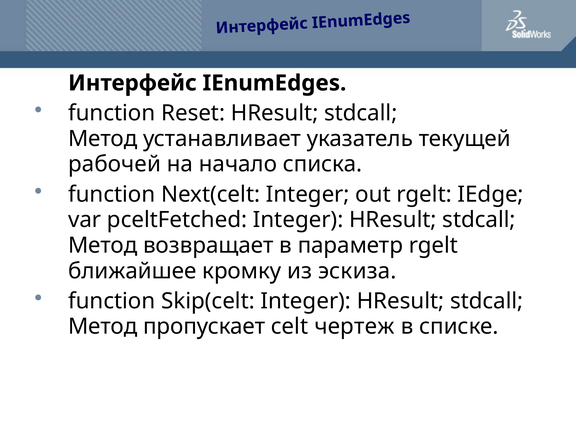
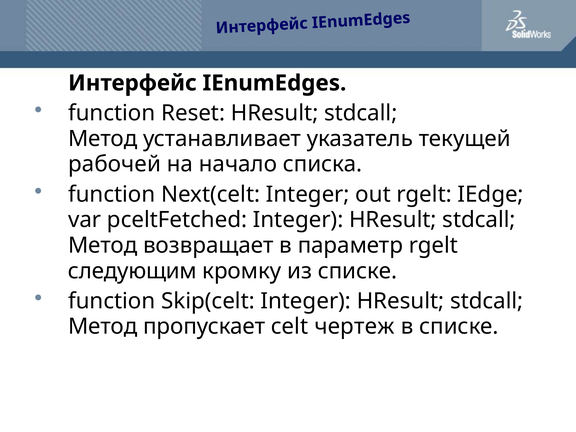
ближайшее: ближайшее -> следующим (132, 271)
из эскиза: эскиза -> списке (357, 271)
